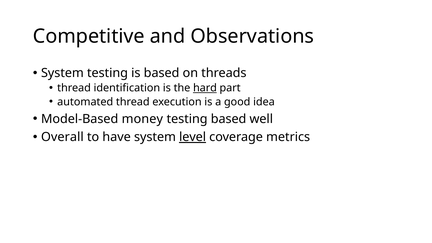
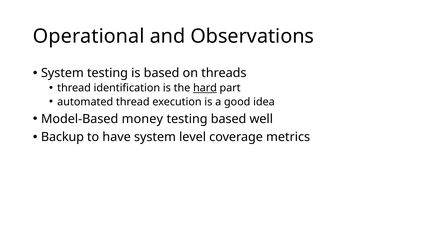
Competitive: Competitive -> Operational (89, 36)
Overall: Overall -> Backup (62, 137)
level underline: present -> none (193, 137)
